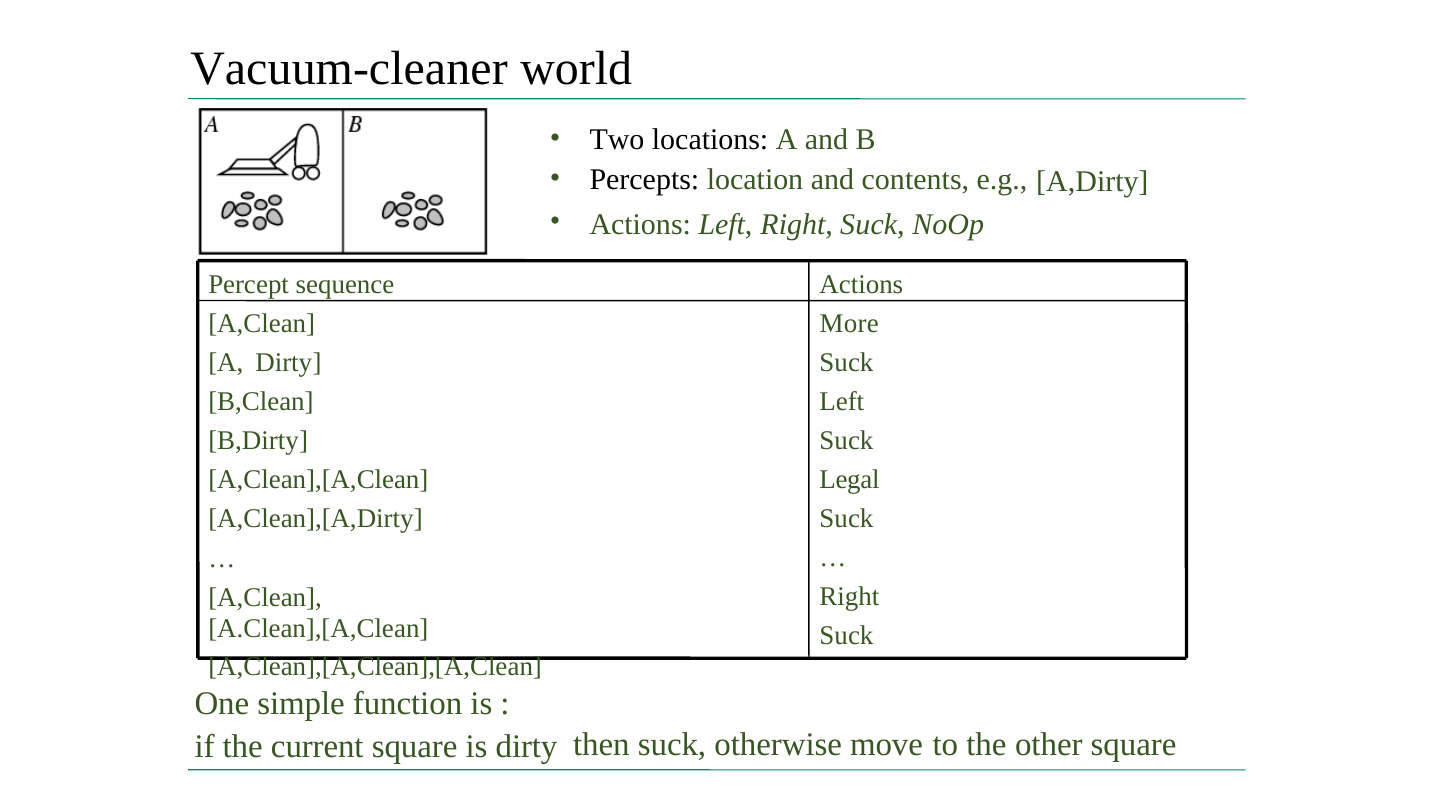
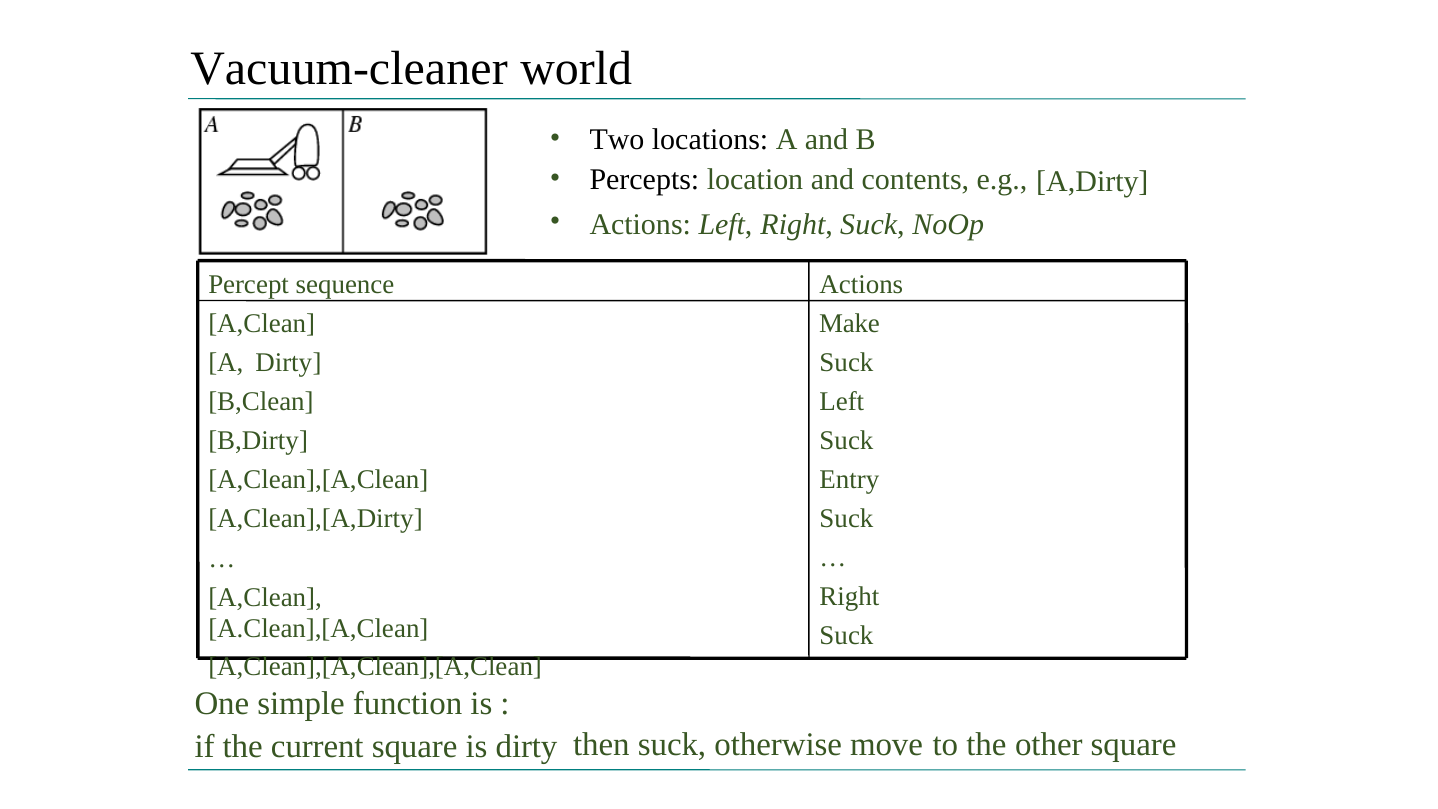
More: More -> Make (849, 323)
Legal: Legal -> Entry (849, 479)
